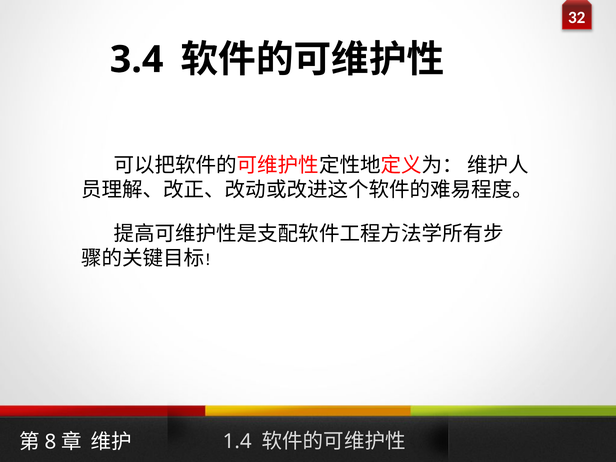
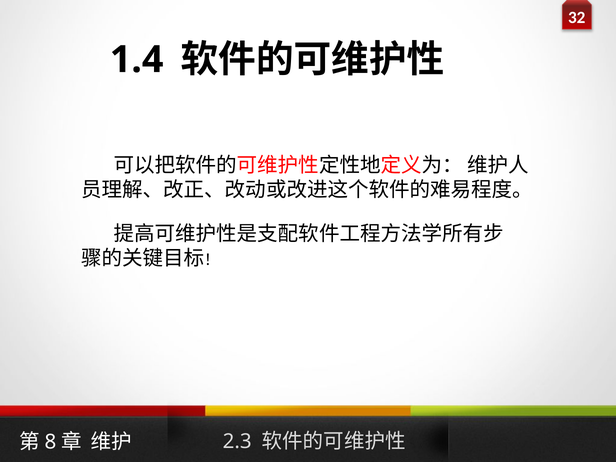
3.4: 3.4 -> 1.4 (137, 60)
1.4: 1.4 -> 2.3 (237, 441)
